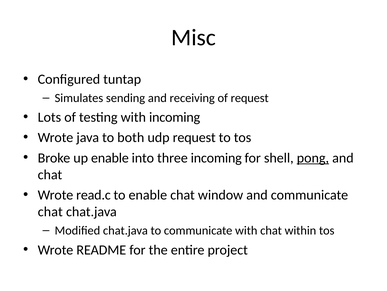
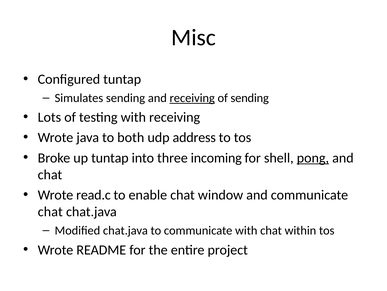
receiving underline: none -> present (192, 98)
of request: request -> sending (250, 98)
with incoming: incoming -> receiving (175, 117)
udp request: request -> address (194, 137)
up enable: enable -> tuntap (110, 157)
